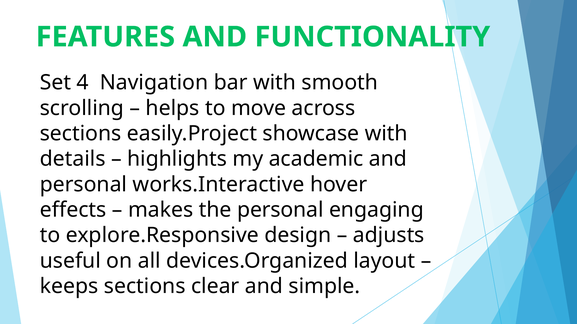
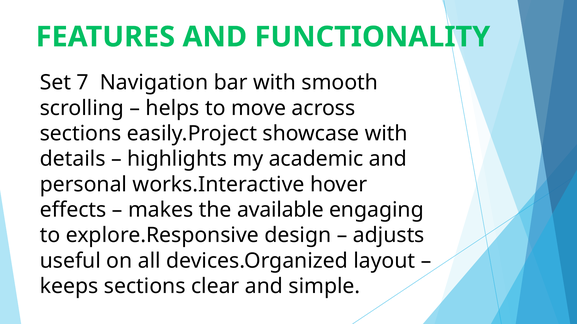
4: 4 -> 7 (83, 83)
the personal: personal -> available (280, 210)
